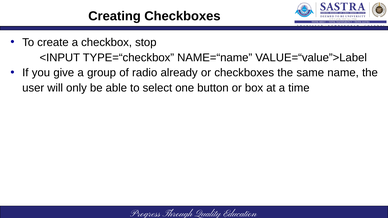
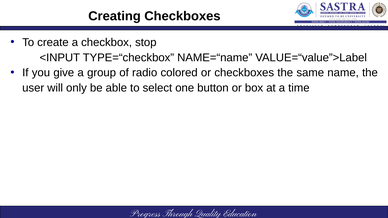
already: already -> colored (179, 73)
